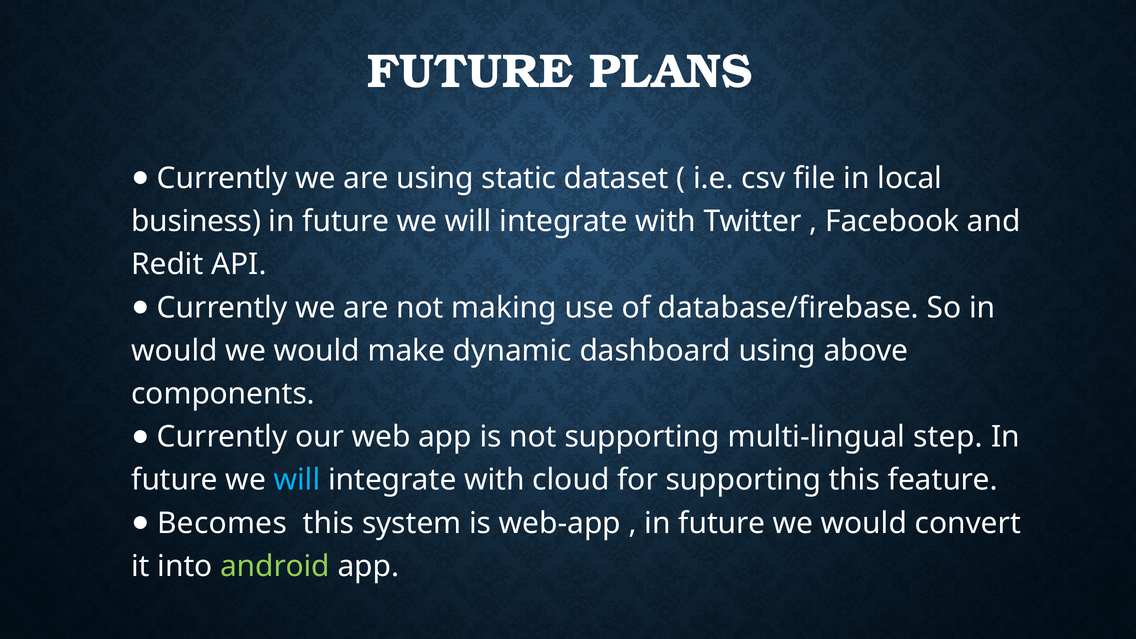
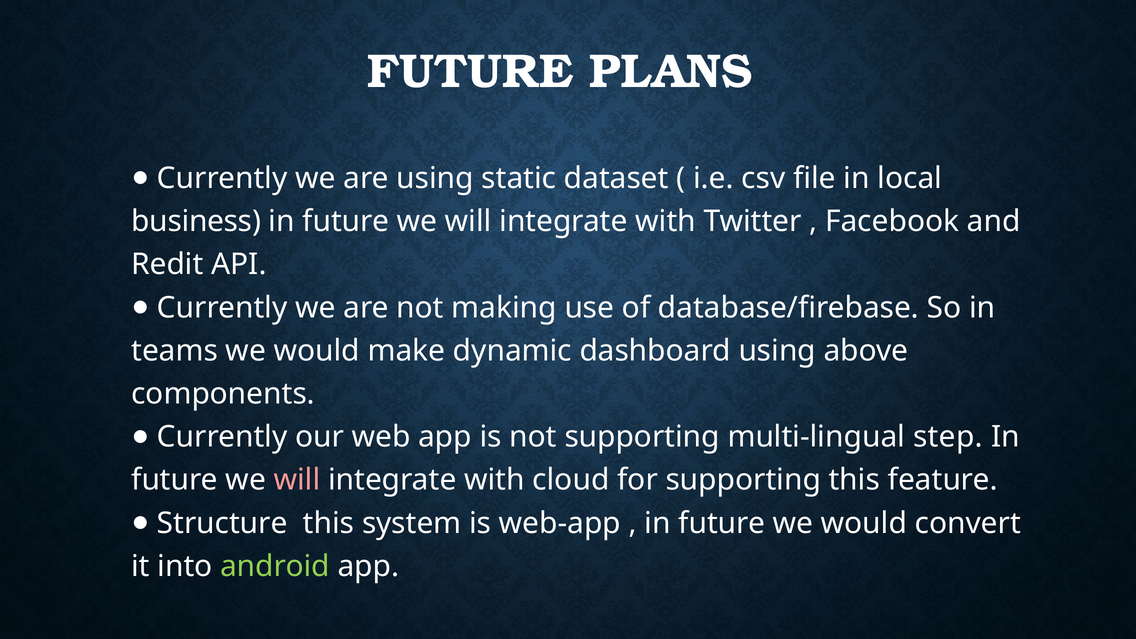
would: would -> teams (175, 351)
will colour: light blue -> pink (297, 480)
Becomes: Becomes -> Structure (222, 523)
